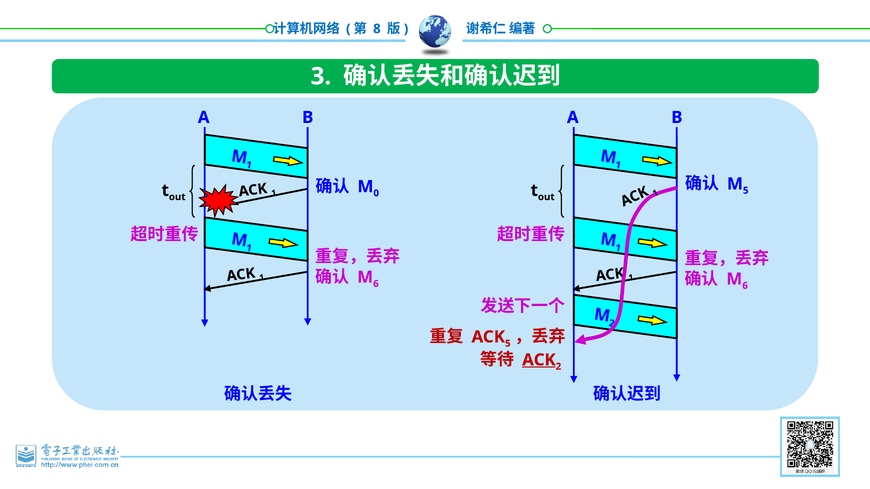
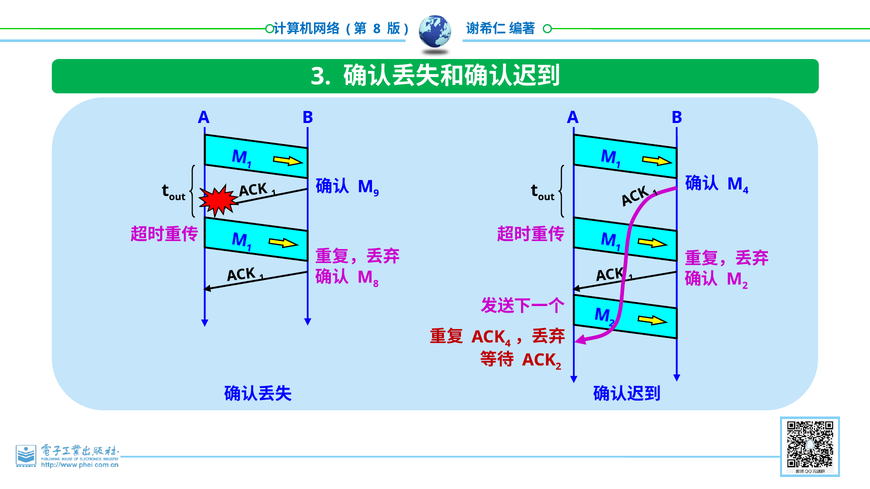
5: 5 -> 4 (746, 191)
0: 0 -> 9 (376, 193)
6: 6 -> 8 (376, 284)
6: 6 -> 2 (745, 286)
ACK 5: 5 -> 4 (508, 344)
ACK underline: present -> none (539, 360)
